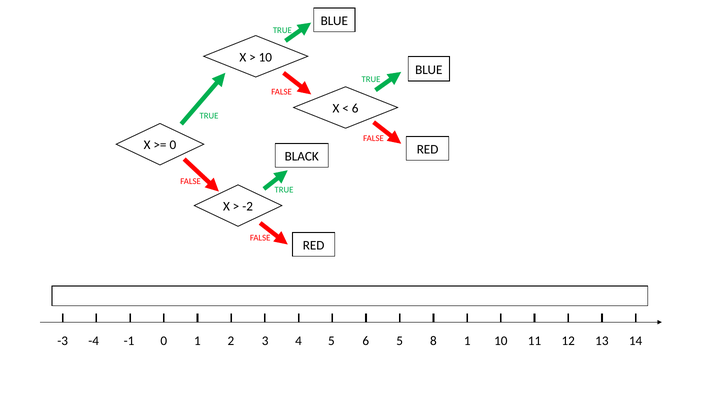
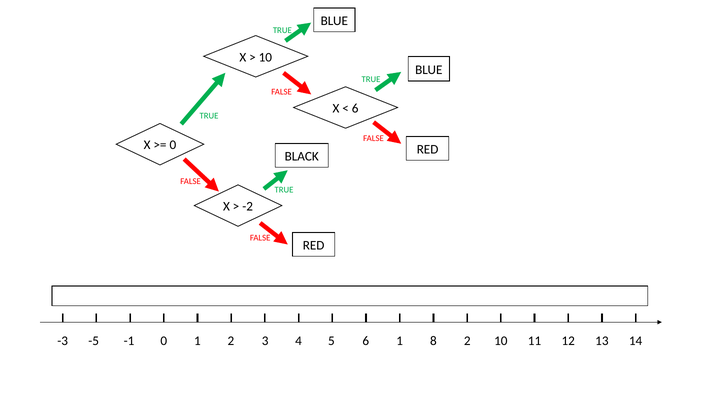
-4: -4 -> -5 (94, 341)
1 5: 5 -> 1 (400, 341)
8 1: 1 -> 2 (467, 341)
